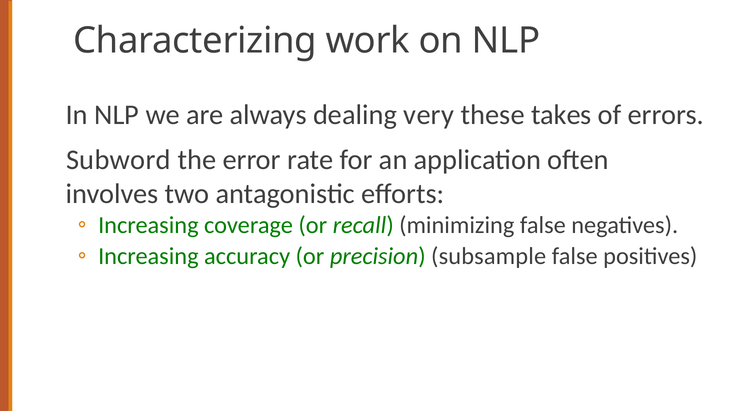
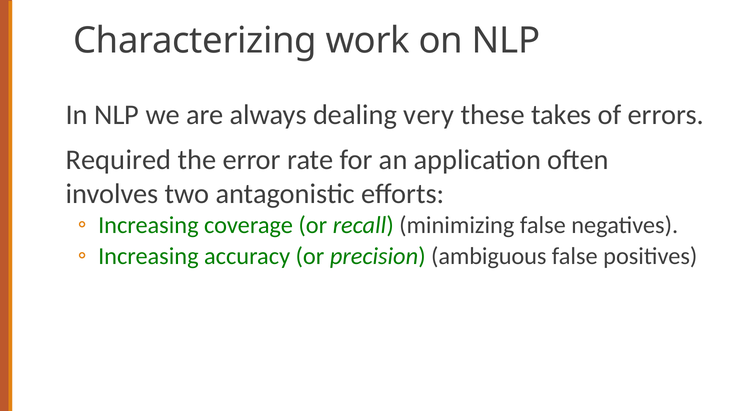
Subword: Subword -> Required (118, 160)
subsample: subsample -> ambiguous (489, 256)
